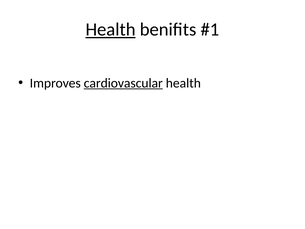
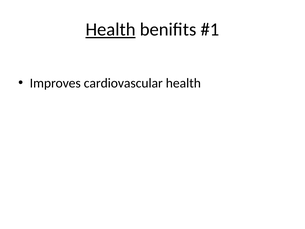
cardiovascular underline: present -> none (123, 83)
